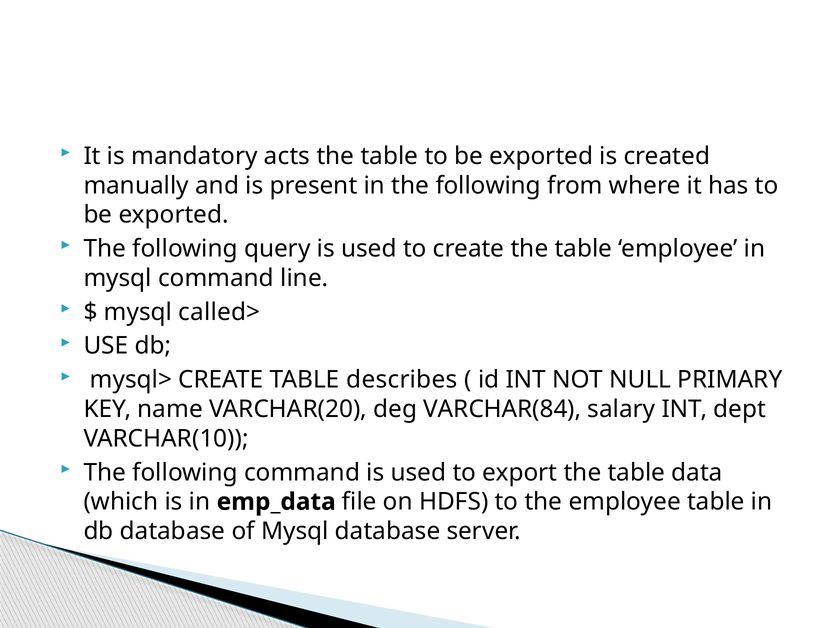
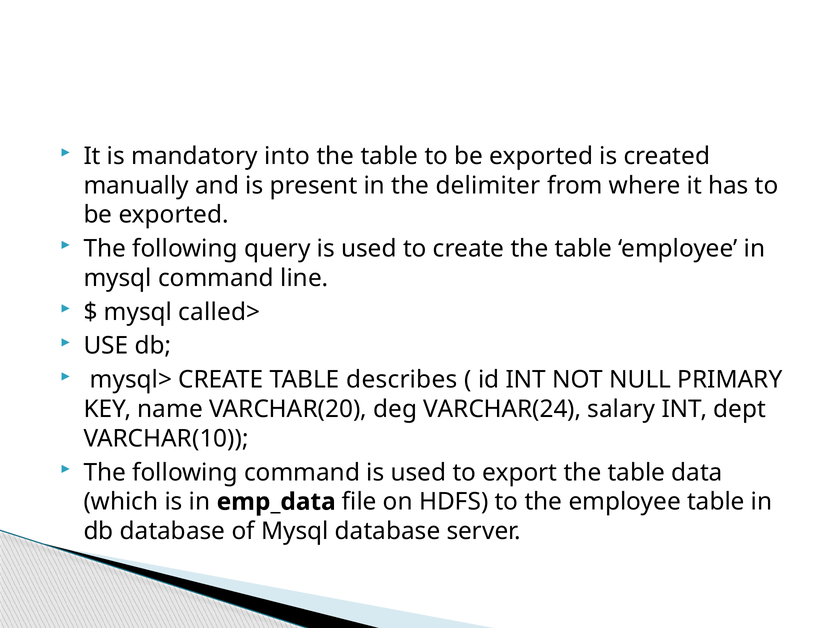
acts: acts -> into (287, 156)
in the following: following -> delimiter (488, 185)
VARCHAR(84: VARCHAR(84 -> VARCHAR(24 (502, 409)
